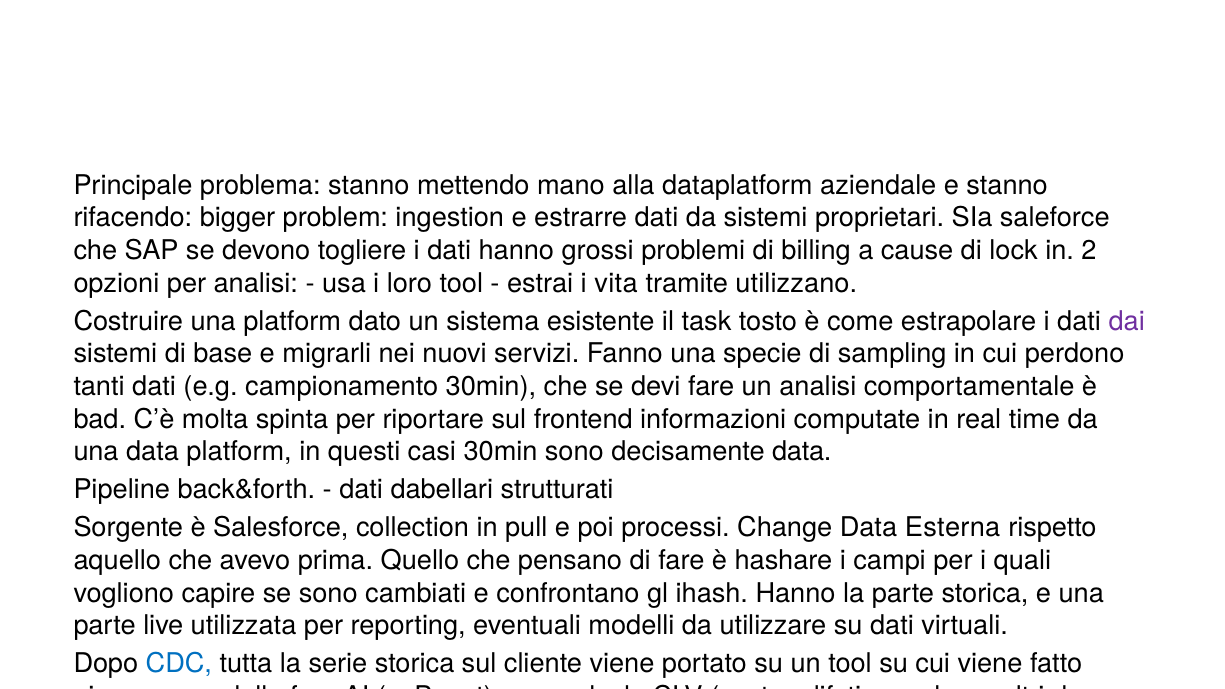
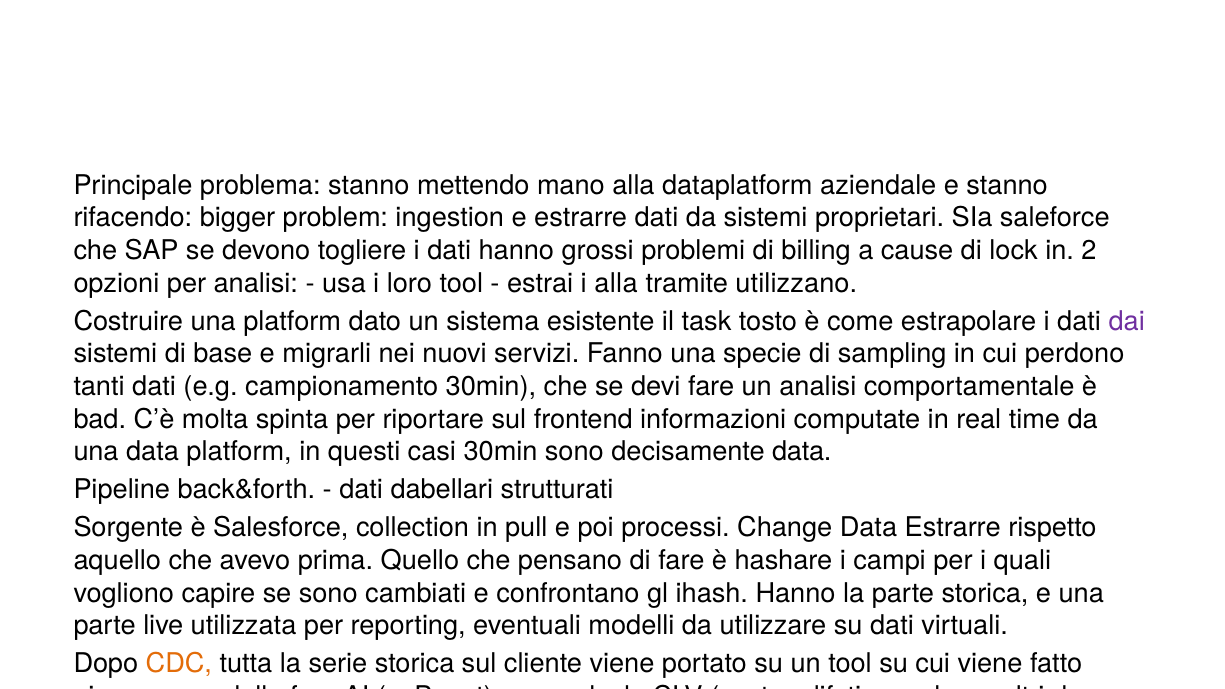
i vita: vita -> alla (616, 283)
Data Esterna: Esterna -> Estrarre (953, 528)
CDC colour: blue -> orange (179, 664)
